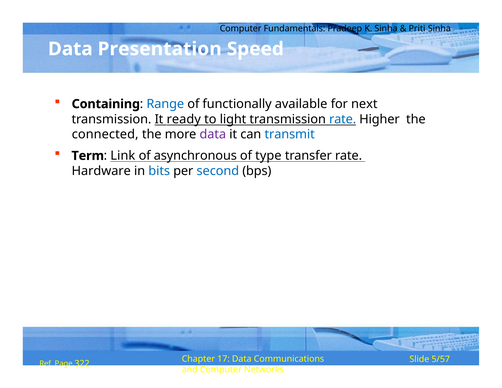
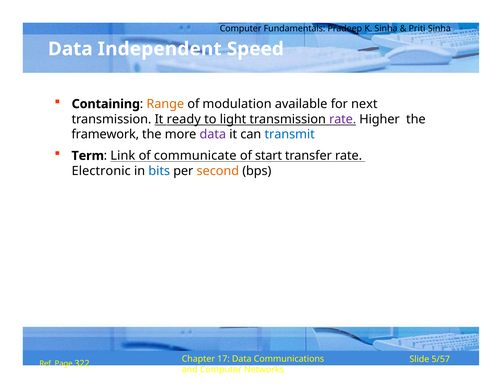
Presentation: Presentation -> Independent (160, 49)
Range colour: blue -> orange (165, 104)
functionally: functionally -> modulation (237, 104)
rate colour: blue -> purple (343, 119)
connected: connected -> framework (105, 134)
asynchronous: asynchronous -> communicate (195, 156)
type: type -> start (268, 156)
Hardware: Hardware -> Electronic (101, 171)
second colour: blue -> orange (218, 171)
